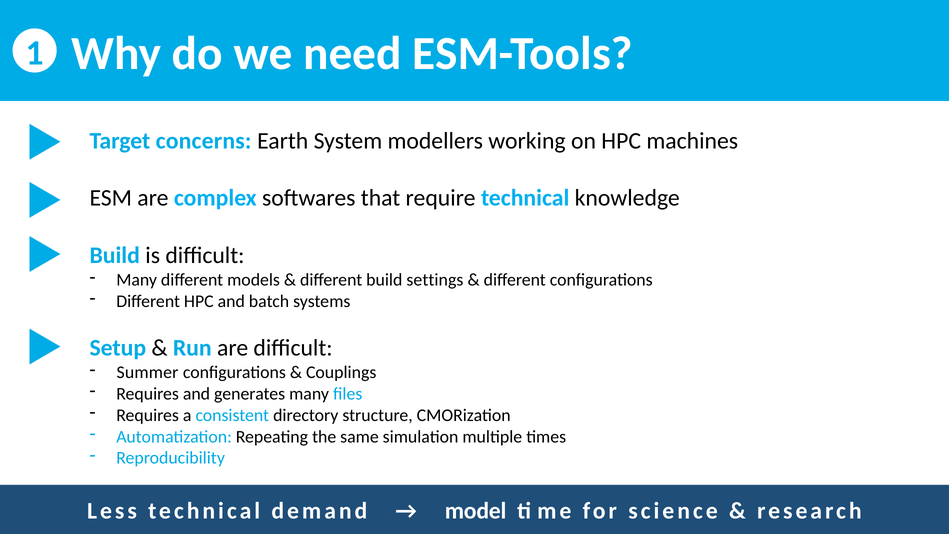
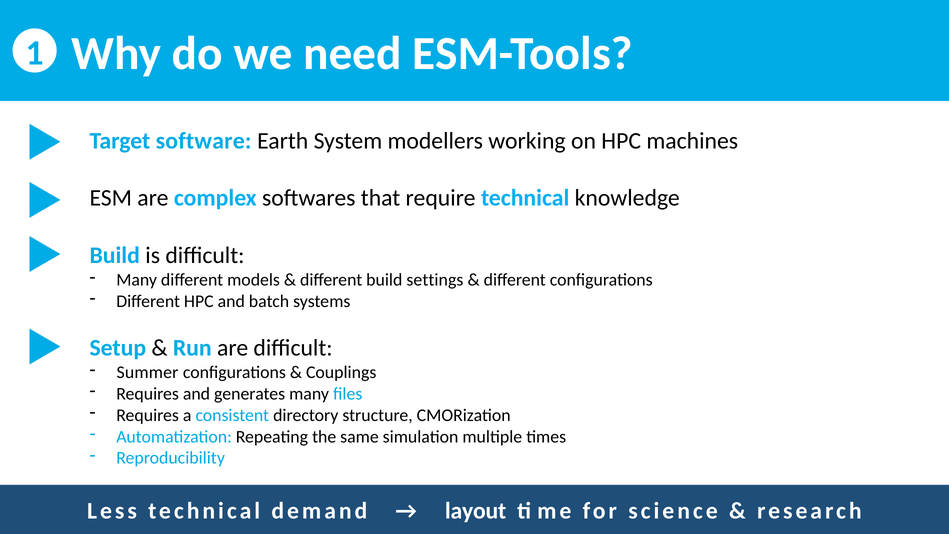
concerns: concerns -> software (204, 141)
model: model -> layout (476, 511)
